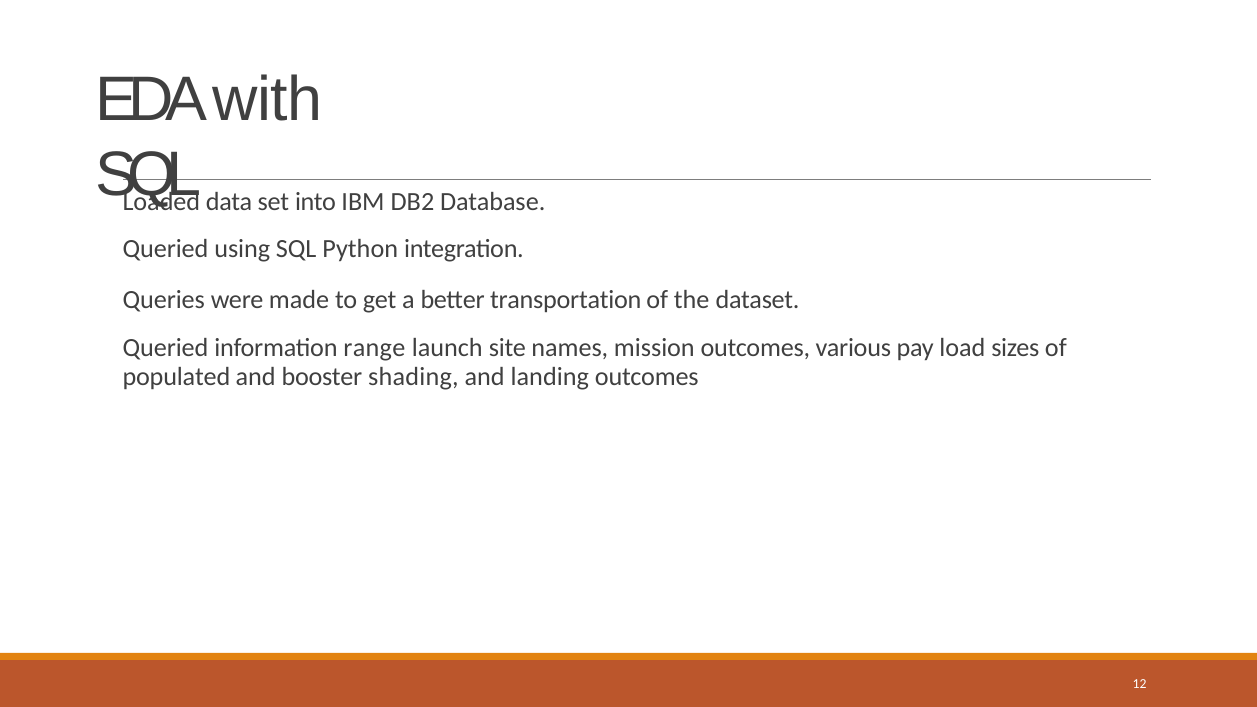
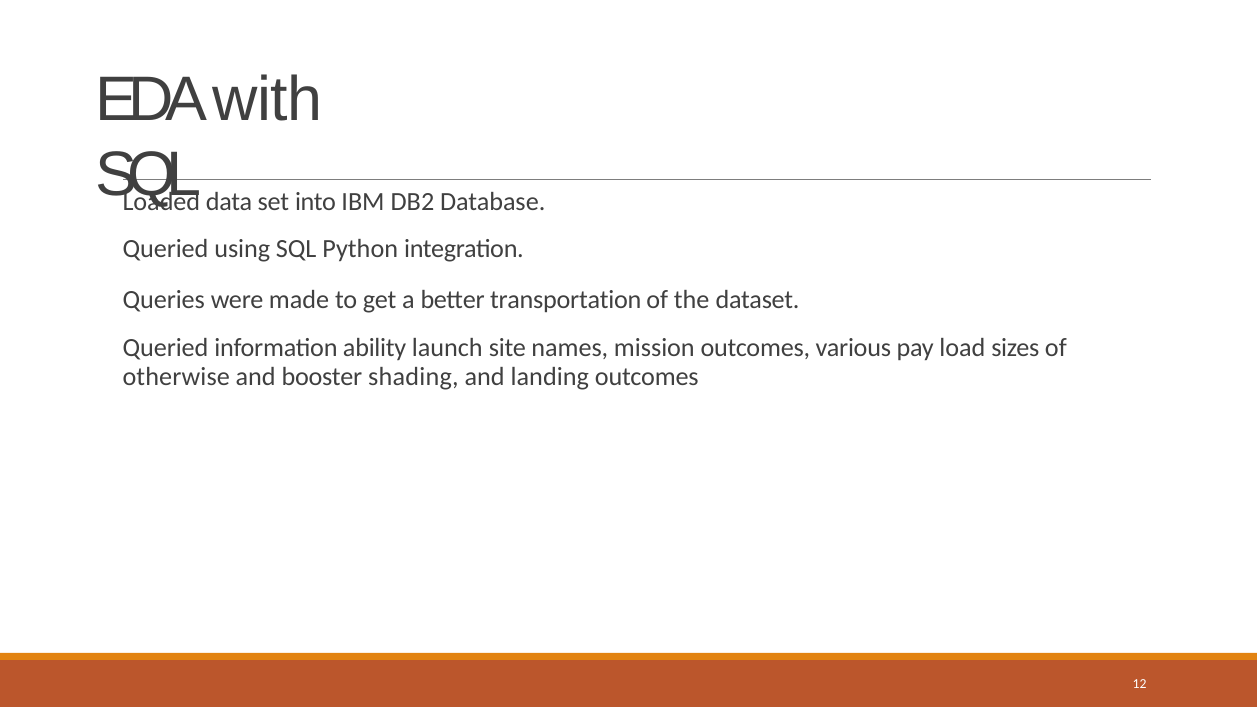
range: range -> ability (375, 348)
populated: populated -> otherwise (176, 377)
